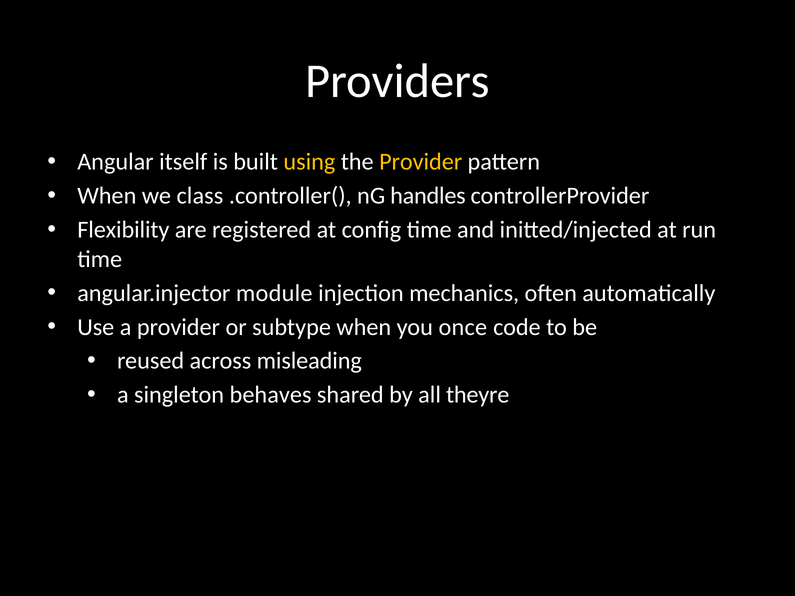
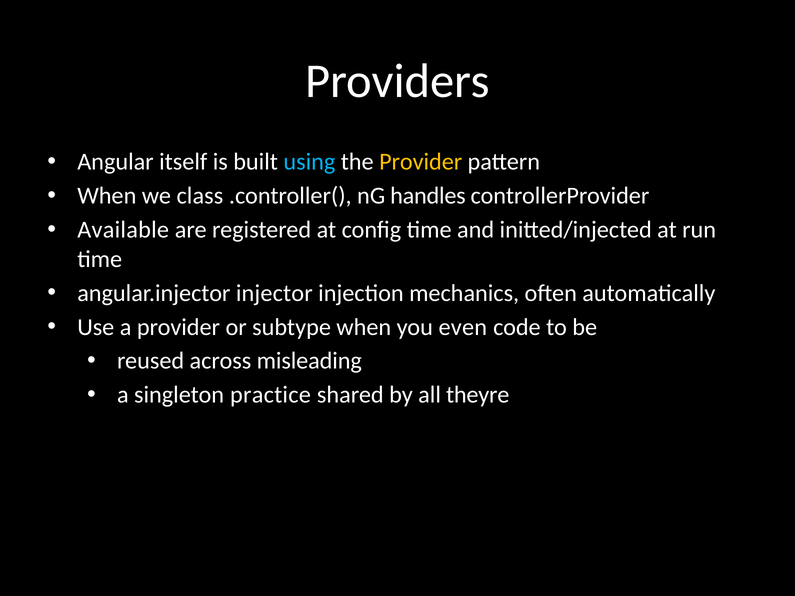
using colour: yellow -> light blue (309, 162)
Flexibility: Flexibility -> Available (123, 230)
module: module -> injector (274, 293)
once: once -> even (463, 327)
behaves: behaves -> practice (270, 395)
